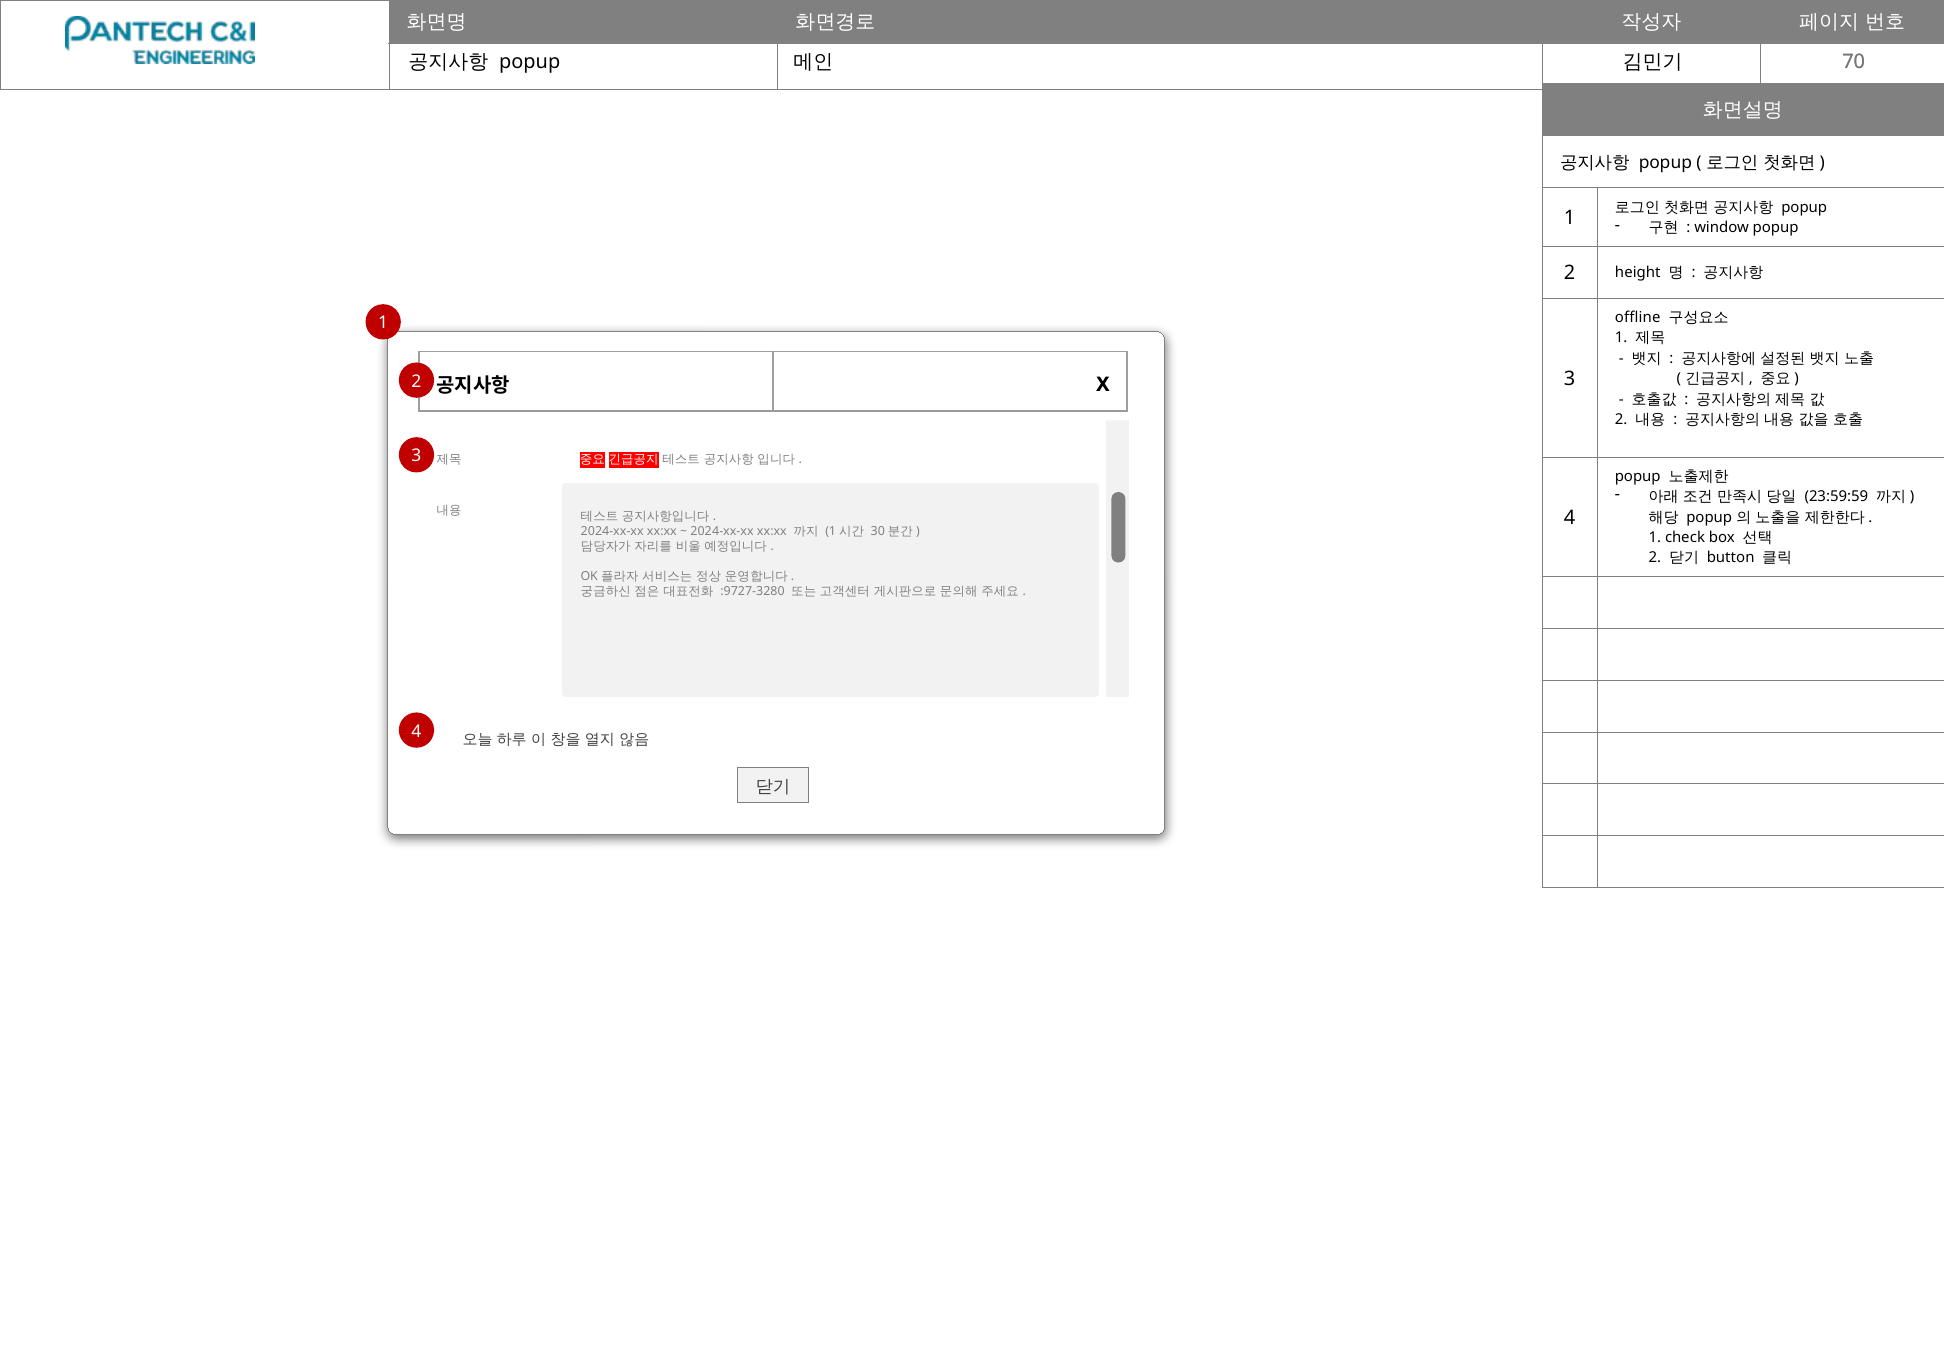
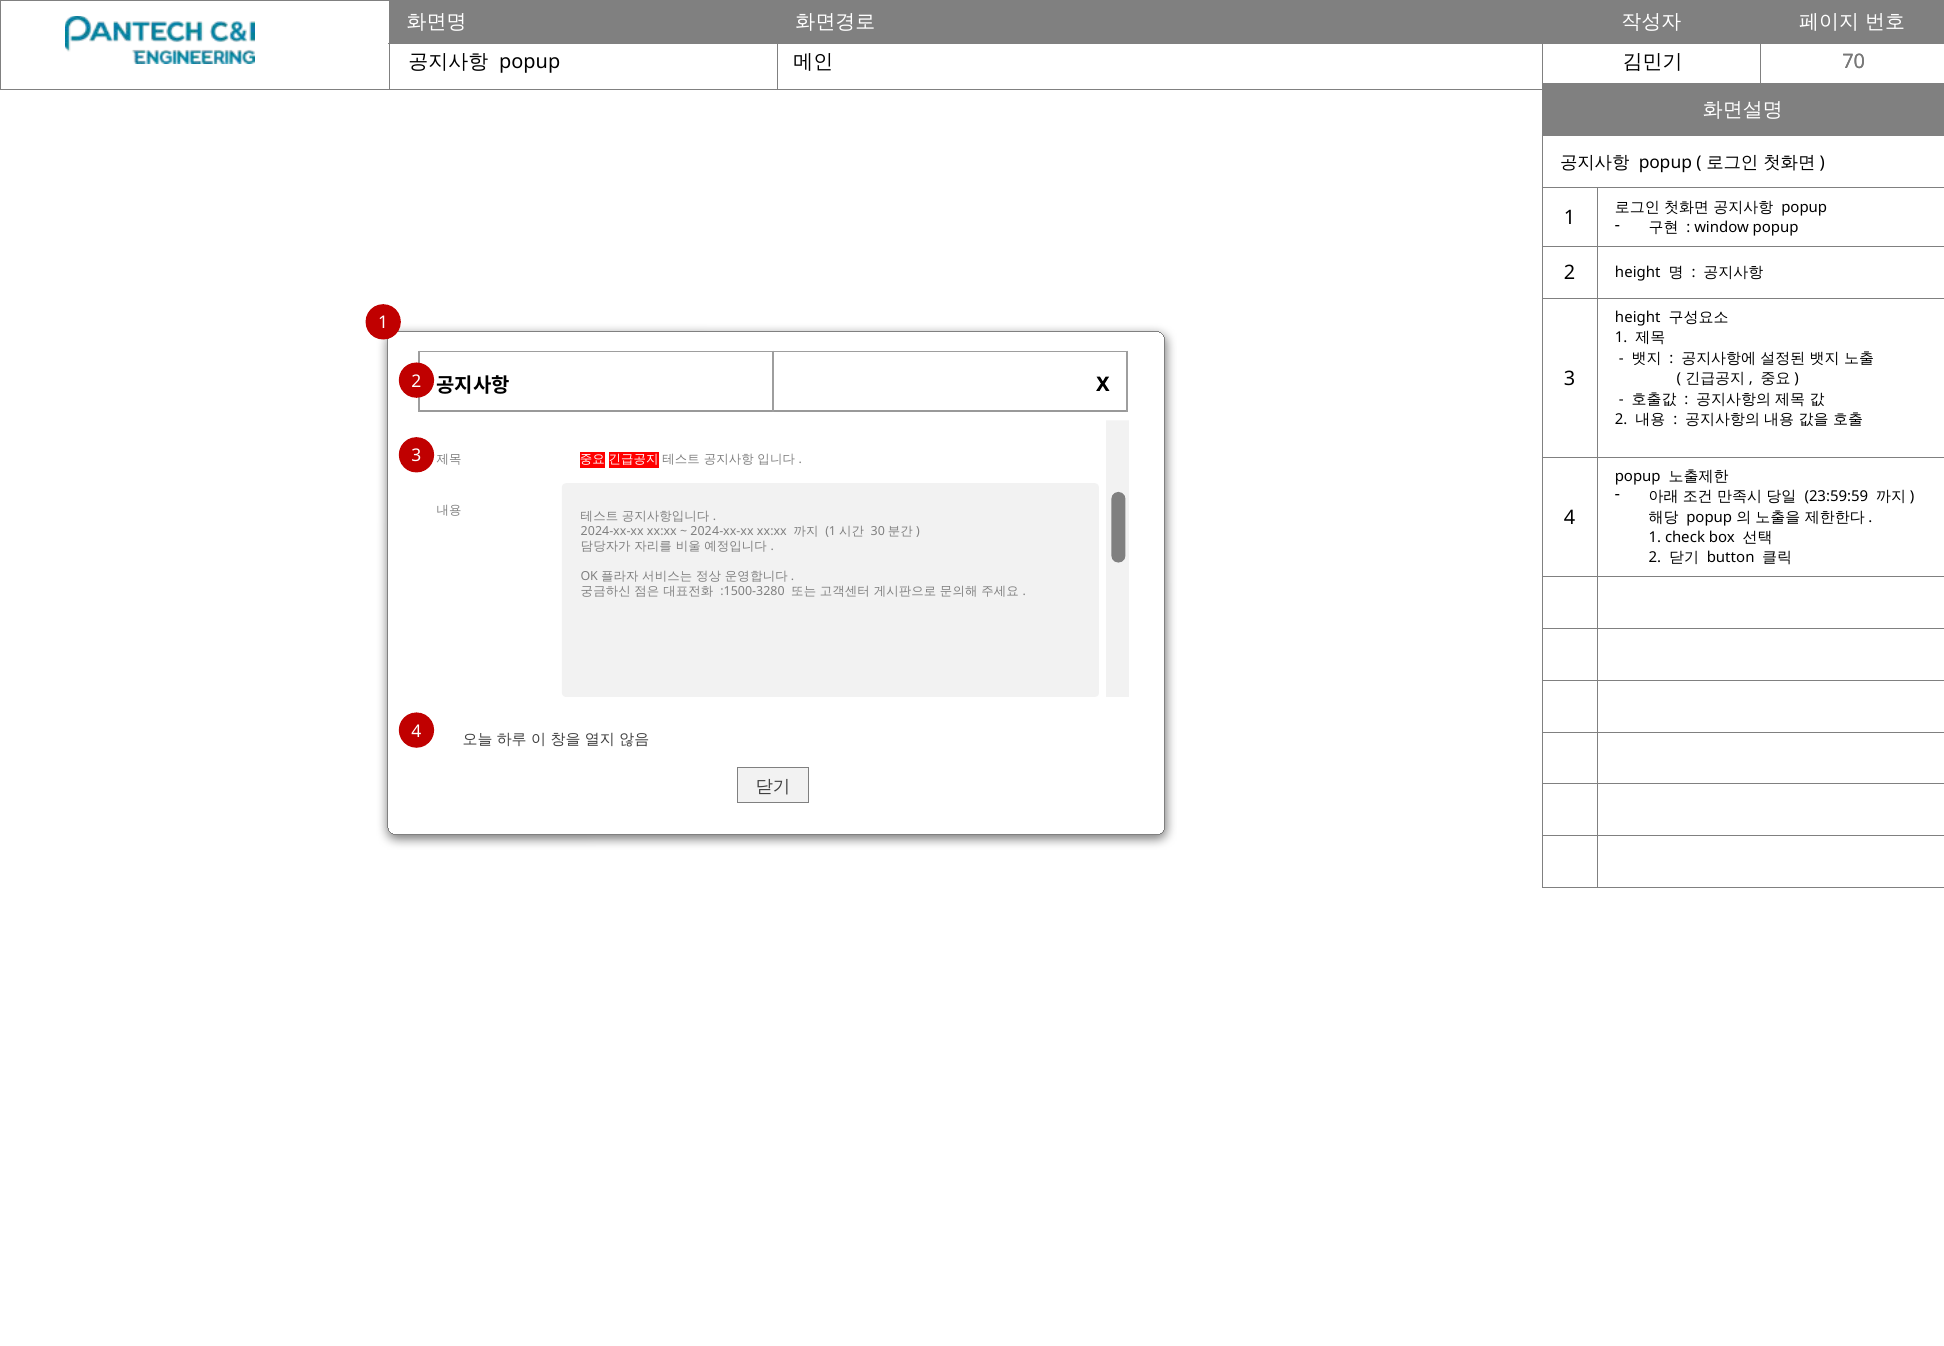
offline: offline -> height (1638, 318)
:9727-3280: :9727-3280 -> :1500-3280 (753, 591)
